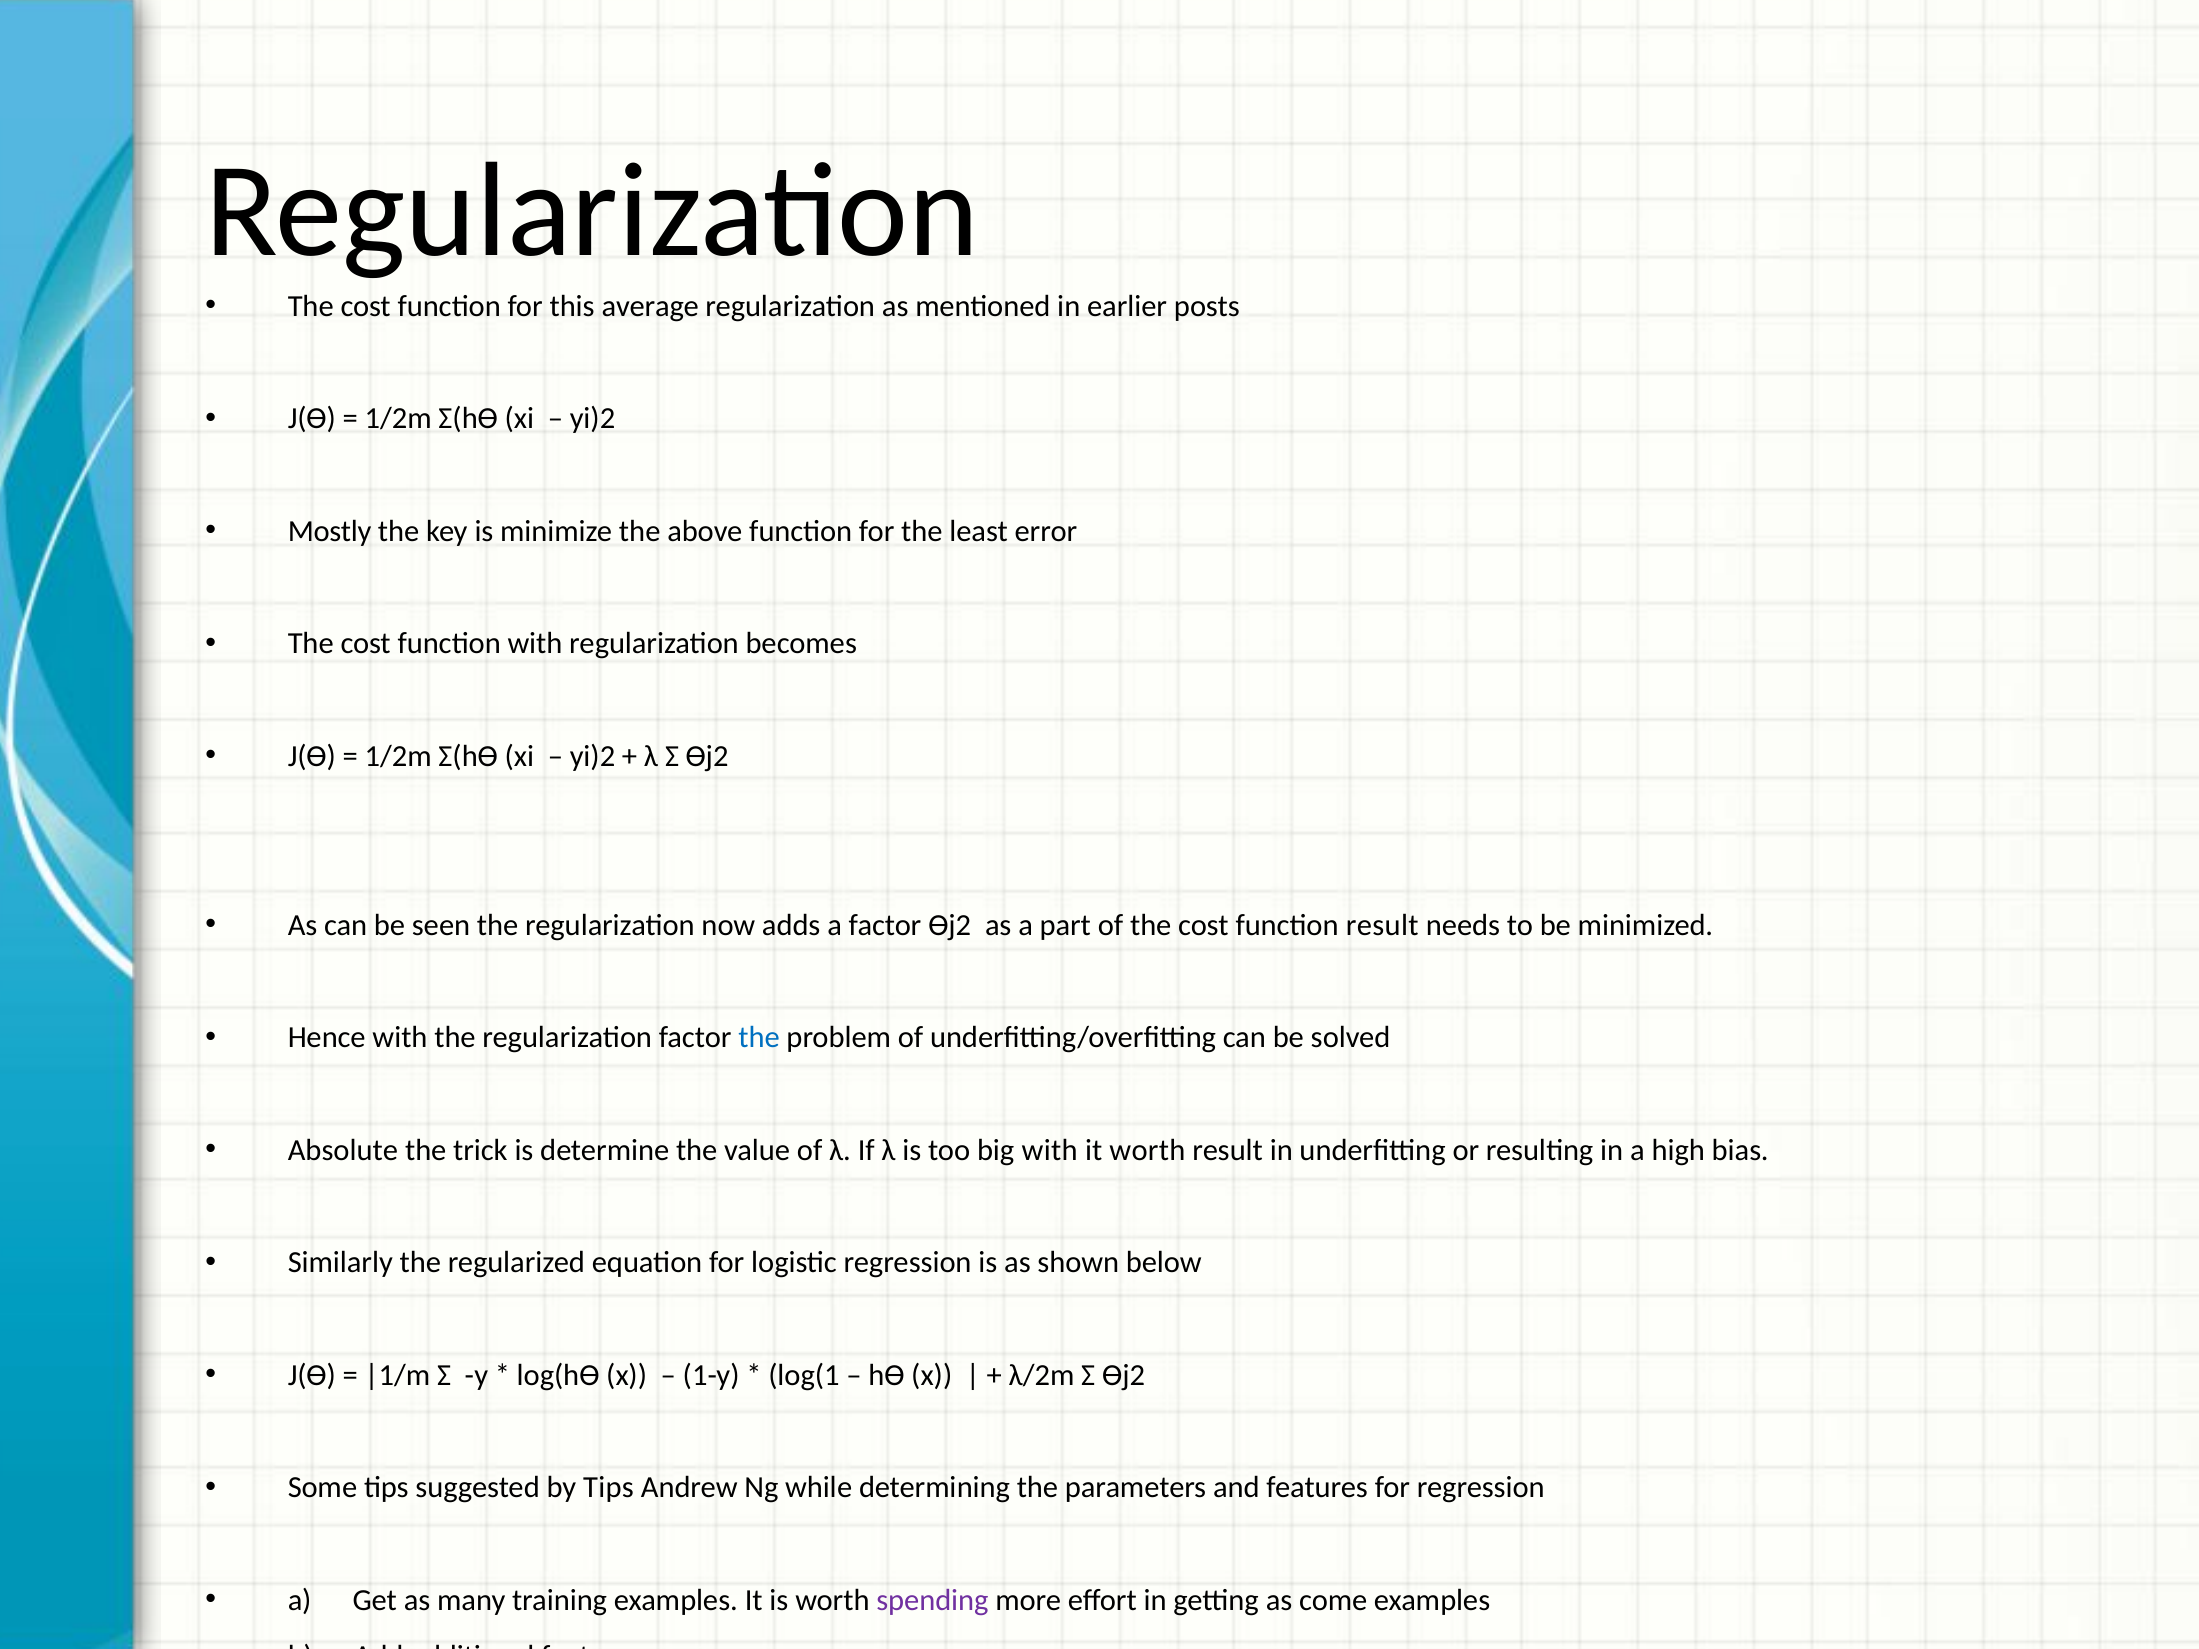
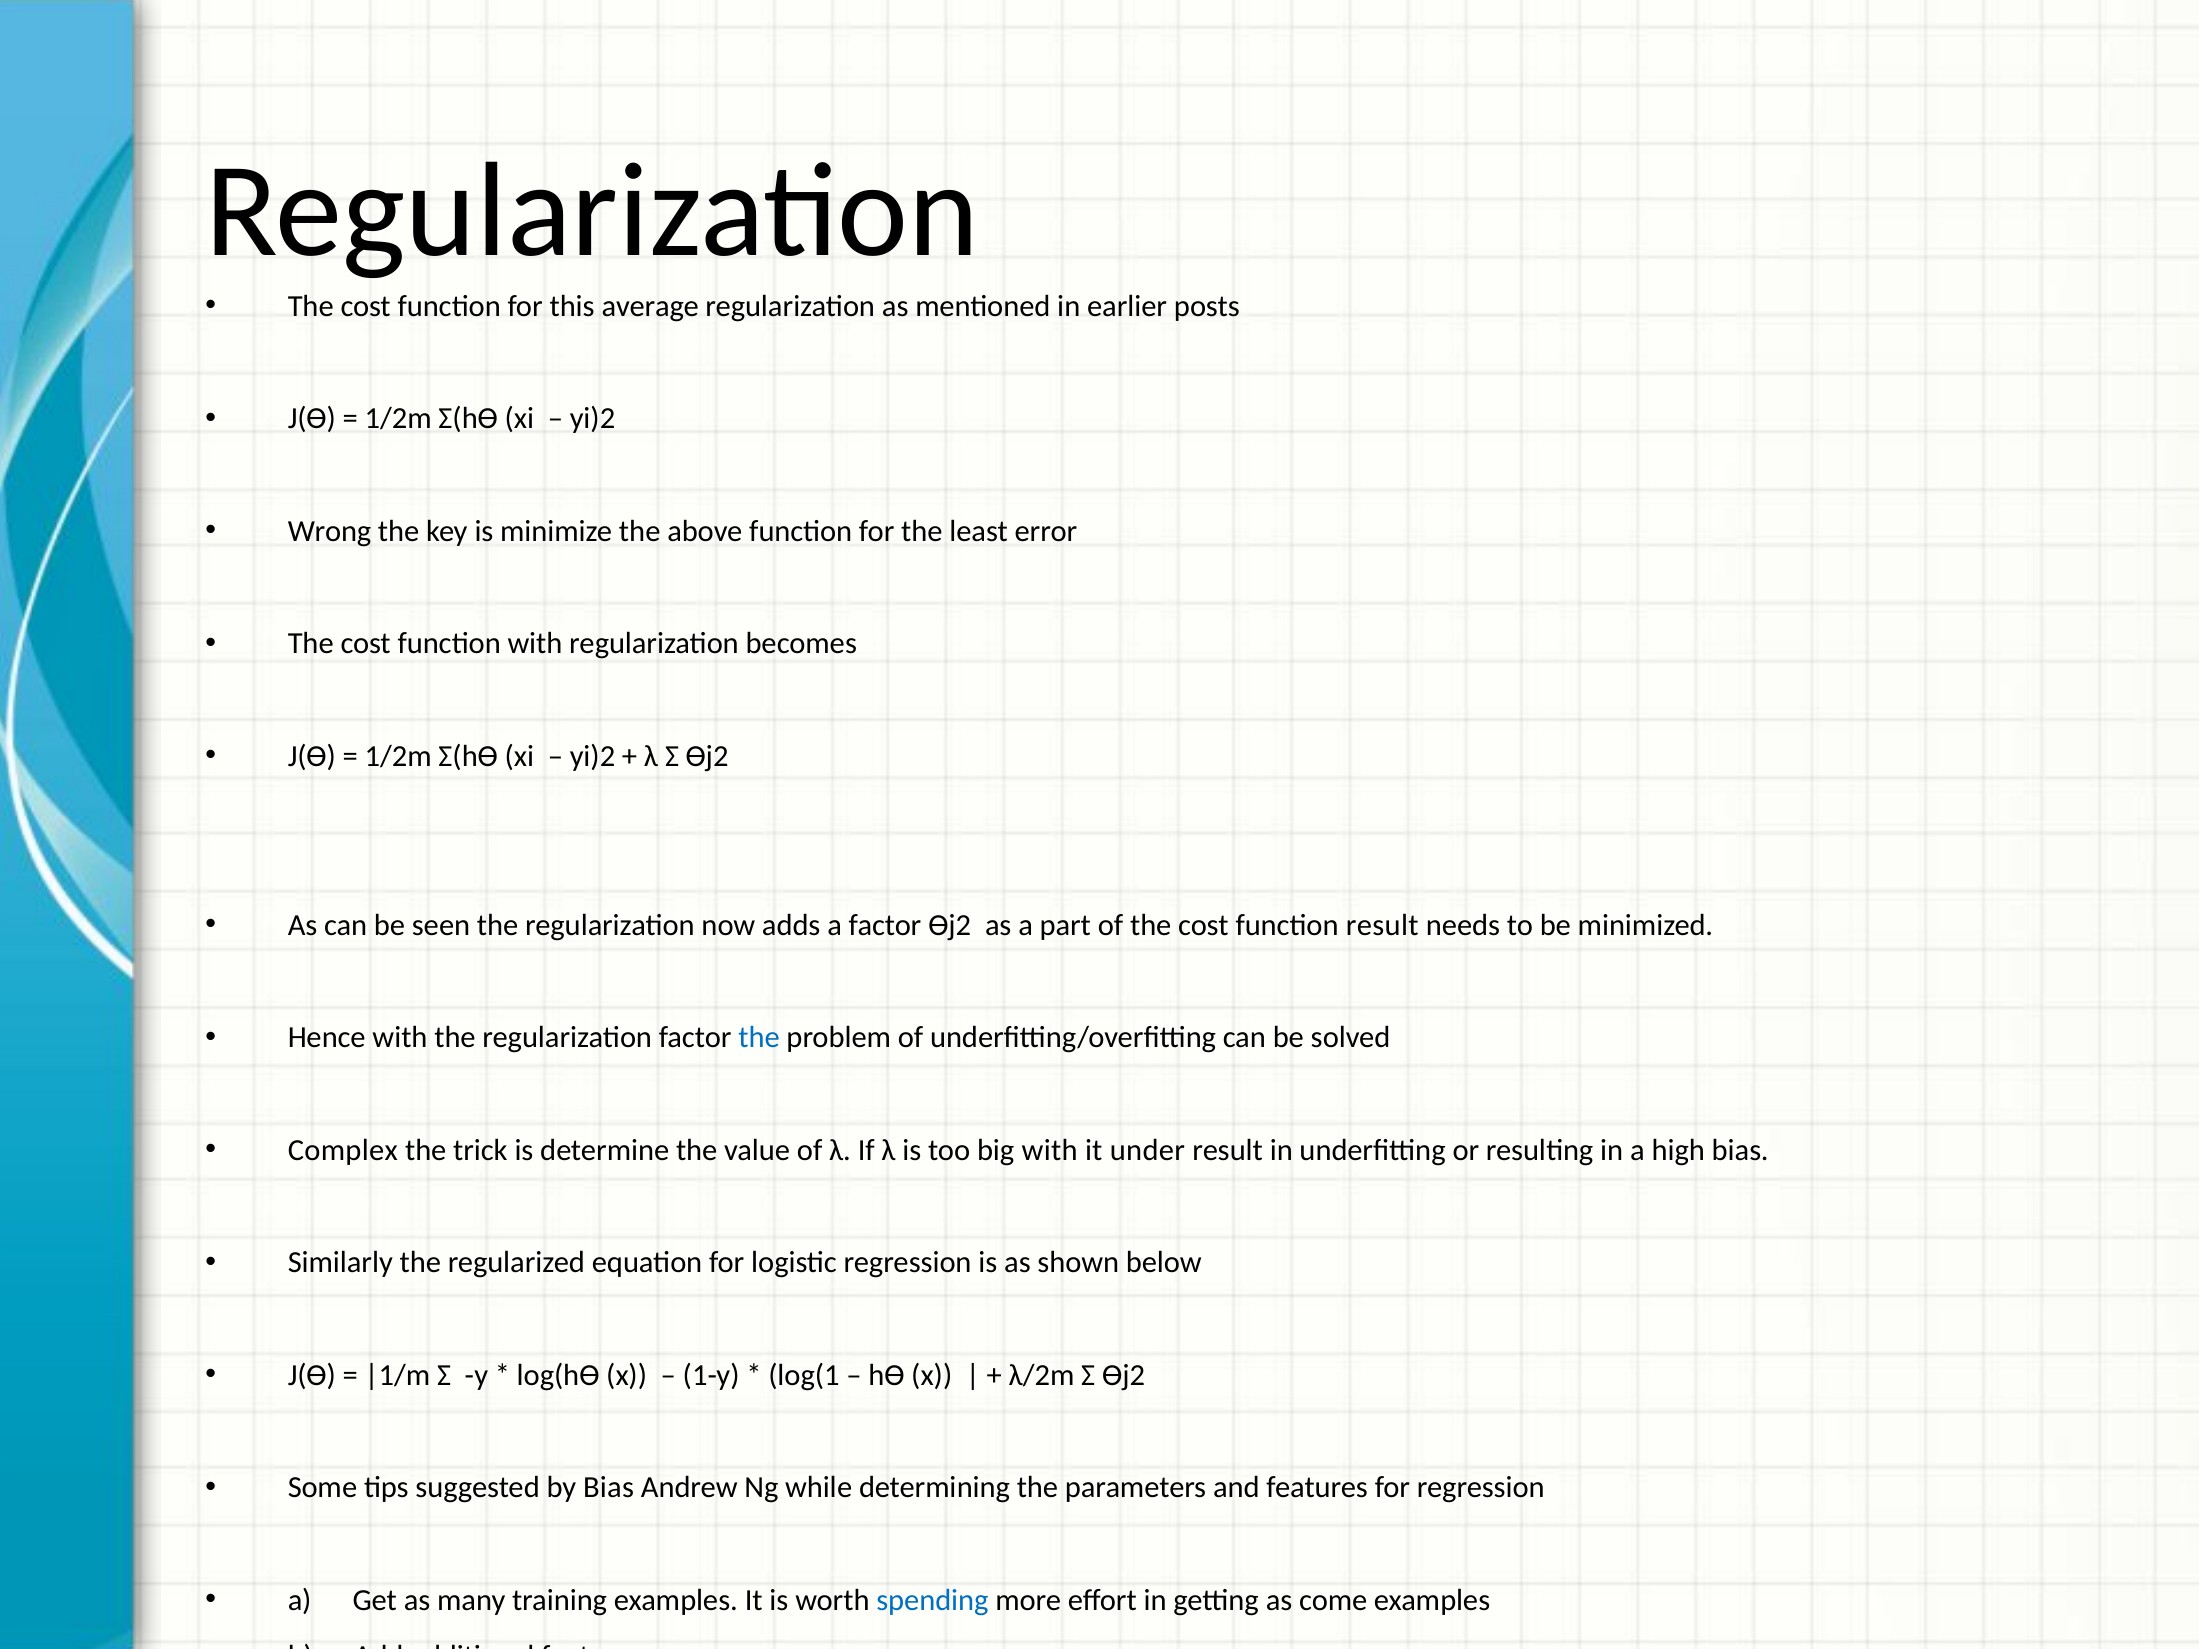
Mostly: Mostly -> Wrong (330, 531)
Absolute: Absolute -> Complex (343, 1150)
it worth: worth -> under (1147, 1150)
by Tips: Tips -> Bias (609, 1488)
spending colour: purple -> blue (932, 1601)
